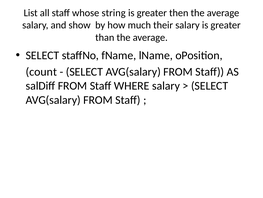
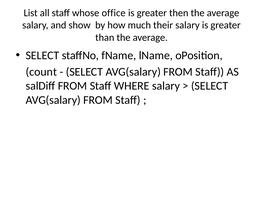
string: string -> office (114, 13)
